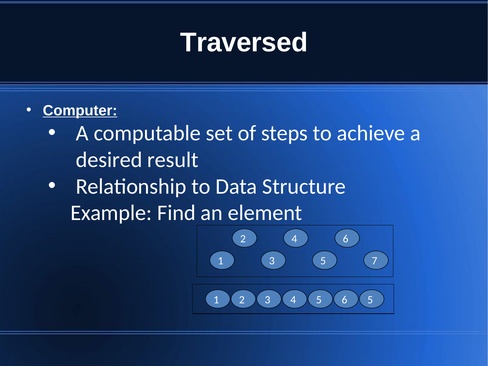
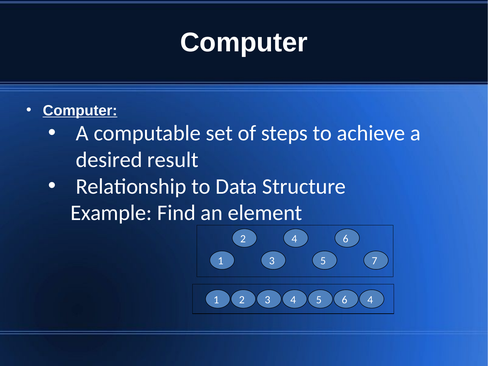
Traversed: Traversed -> Computer (244, 42)
6 5: 5 -> 4 (370, 299)
